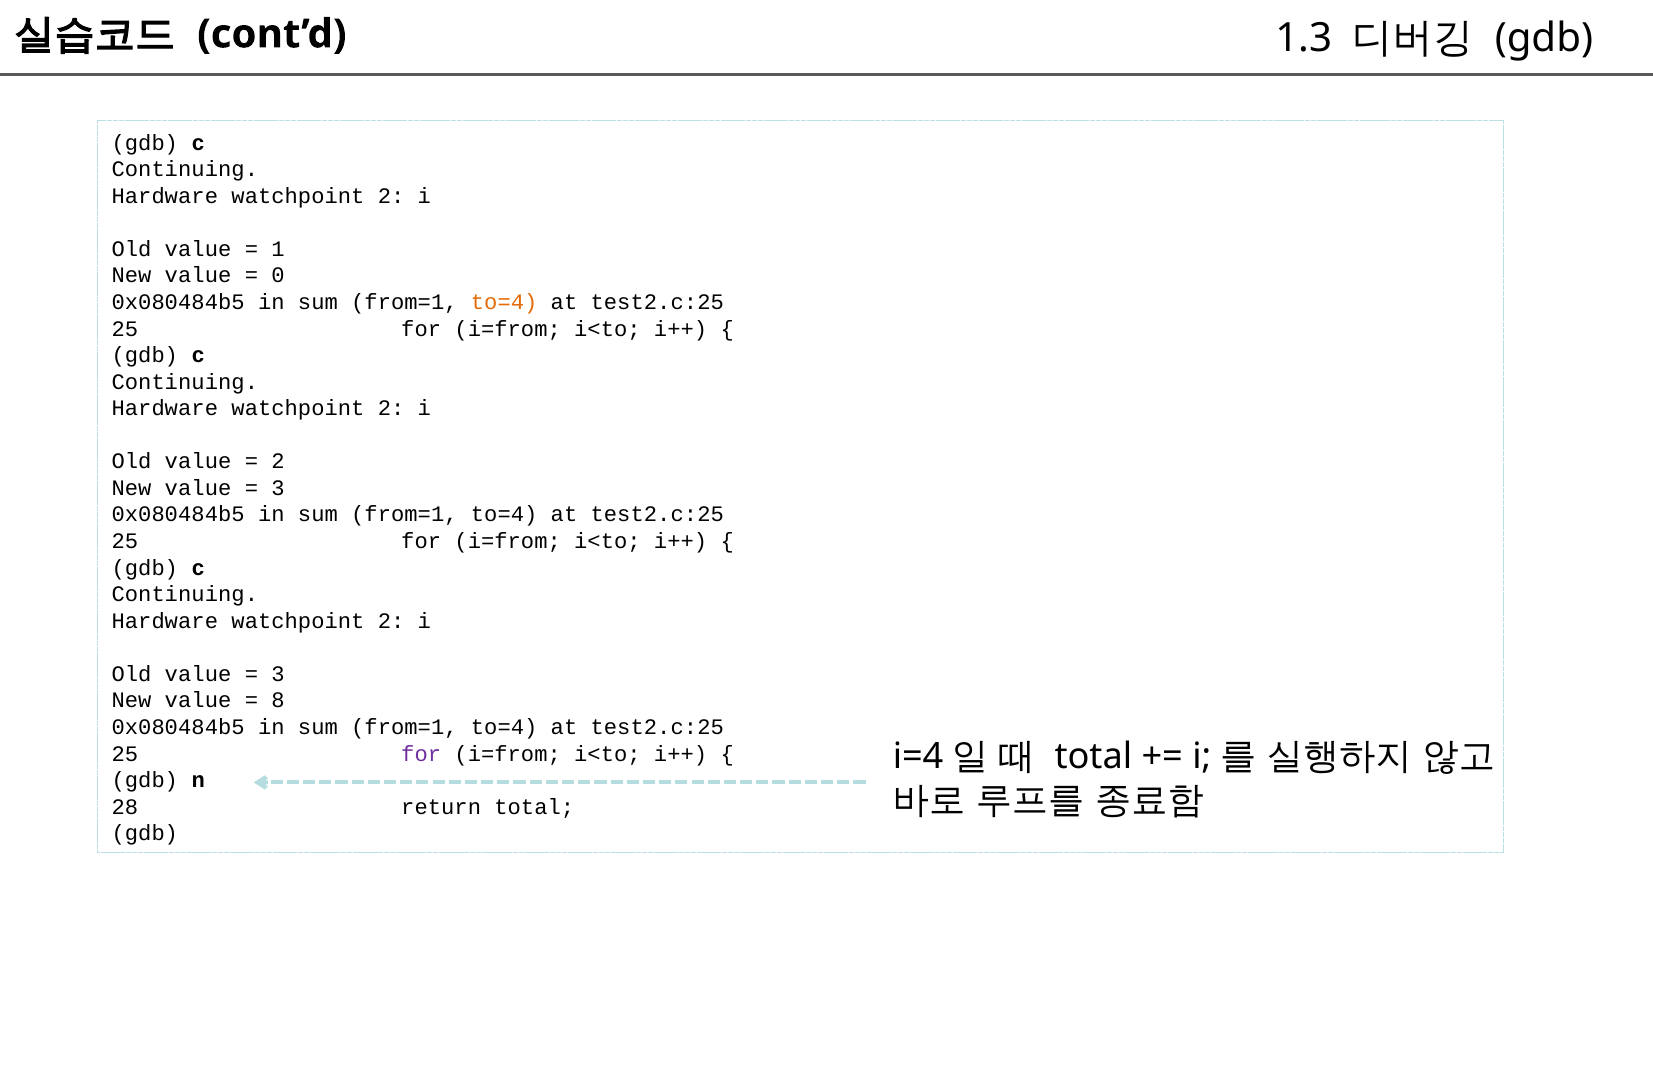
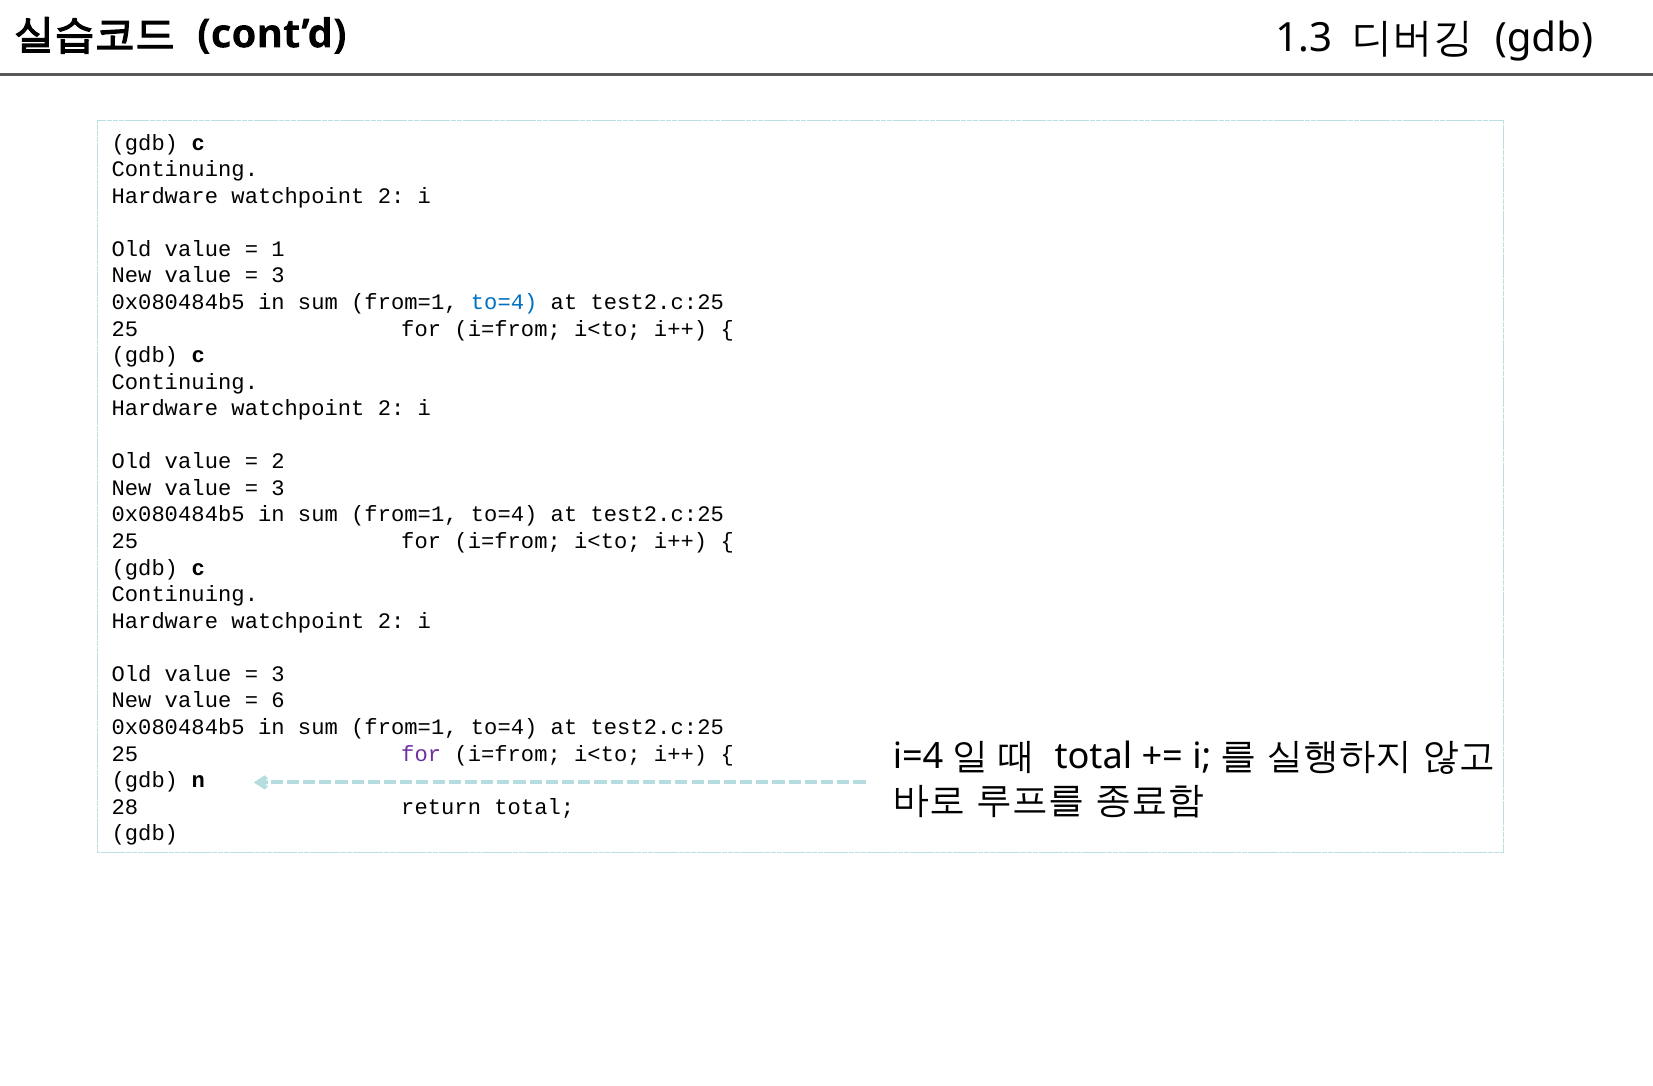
0: 0 -> 3 (278, 276)
to=4 colour: orange -> blue (504, 302)
8: 8 -> 6 (278, 700)
